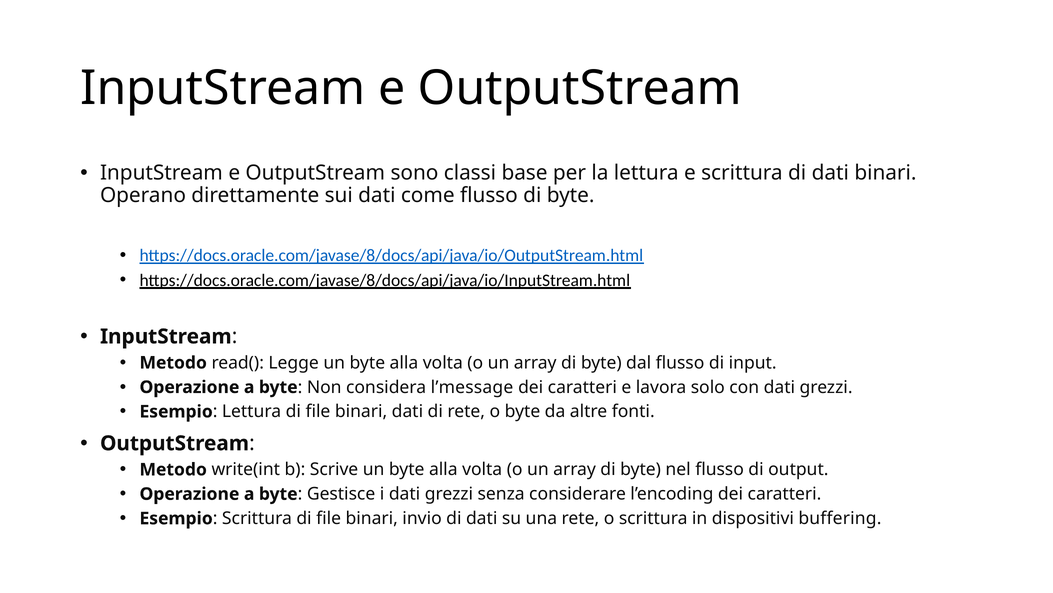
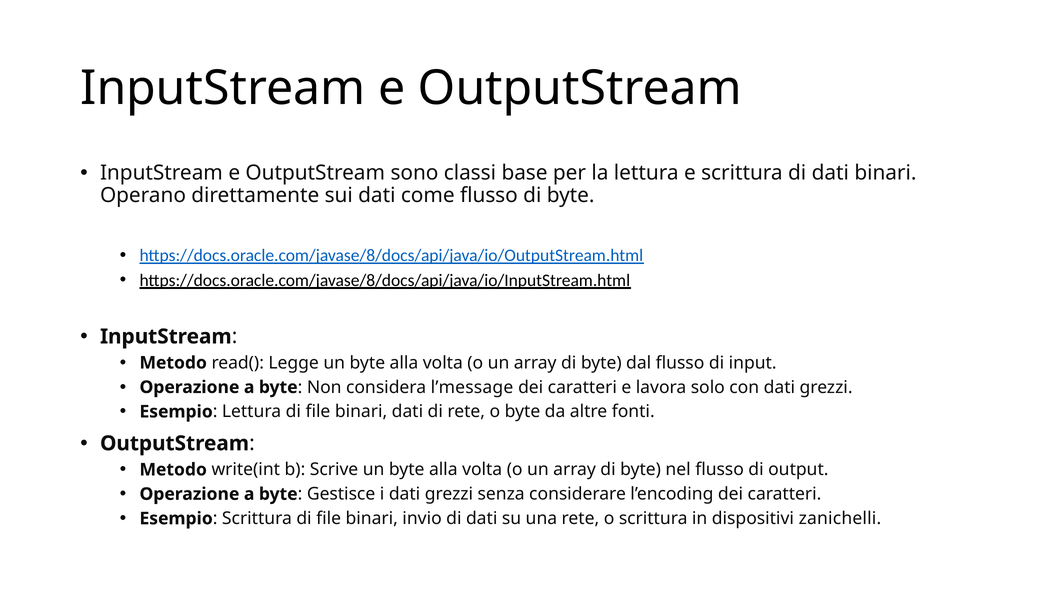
buffering: buffering -> zanichelli (840, 518)
